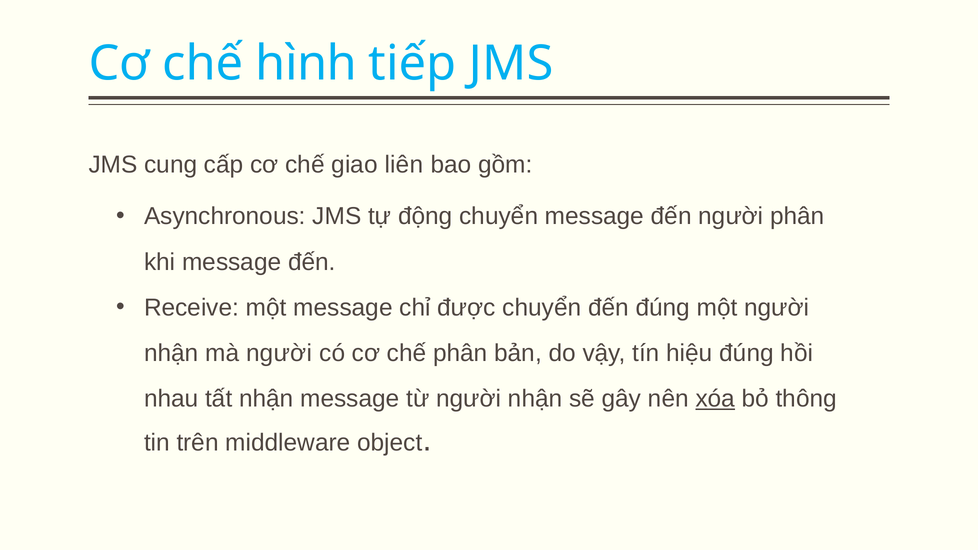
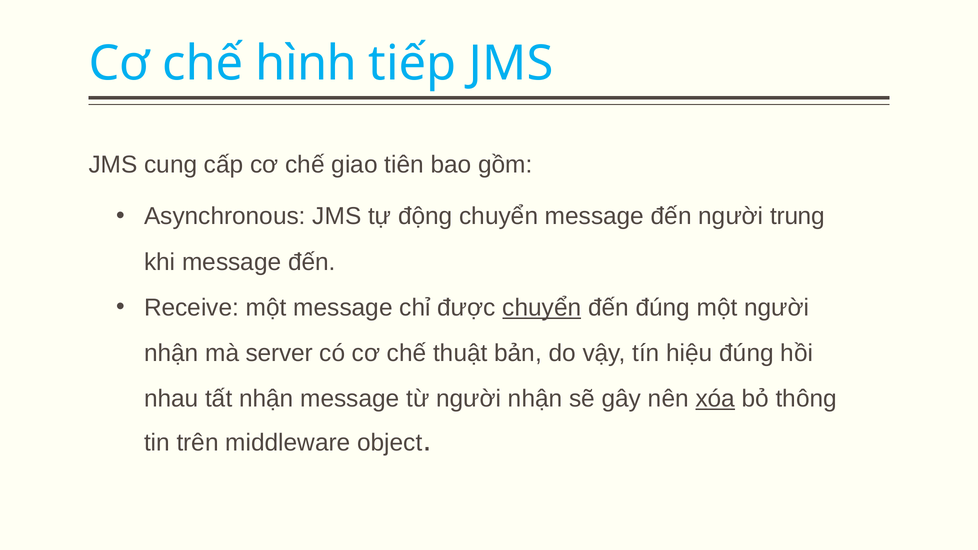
liên: liên -> tiên (404, 165)
người phân: phân -> trung (797, 216)
chuyển underline: none -> present (542, 308)
mà người: người -> server (279, 353)
chế phân: phân -> thuật (460, 353)
